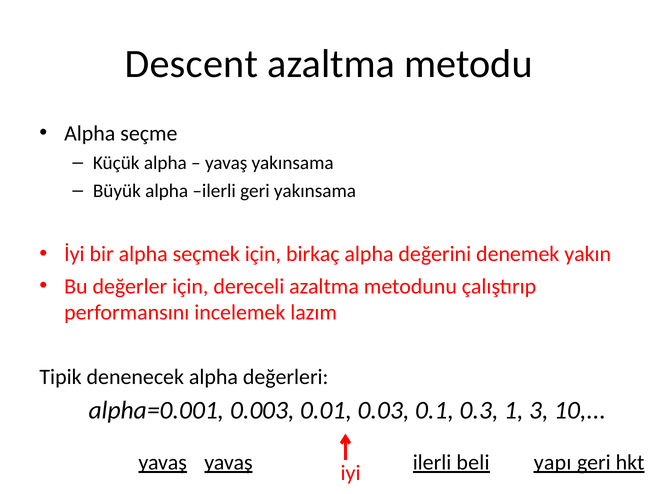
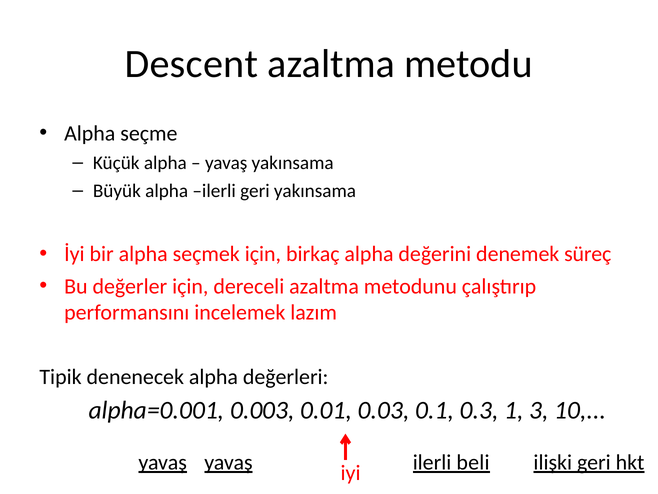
yakın: yakın -> süreç (588, 254)
yapı: yapı -> ilişki (553, 462)
